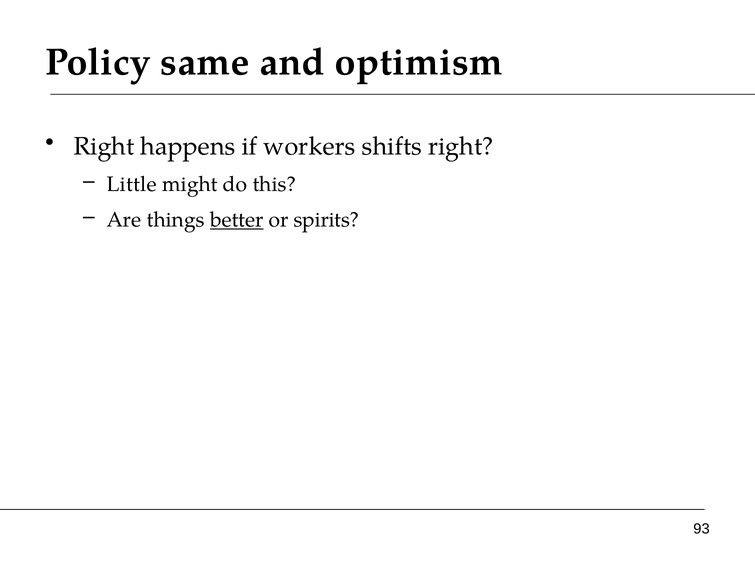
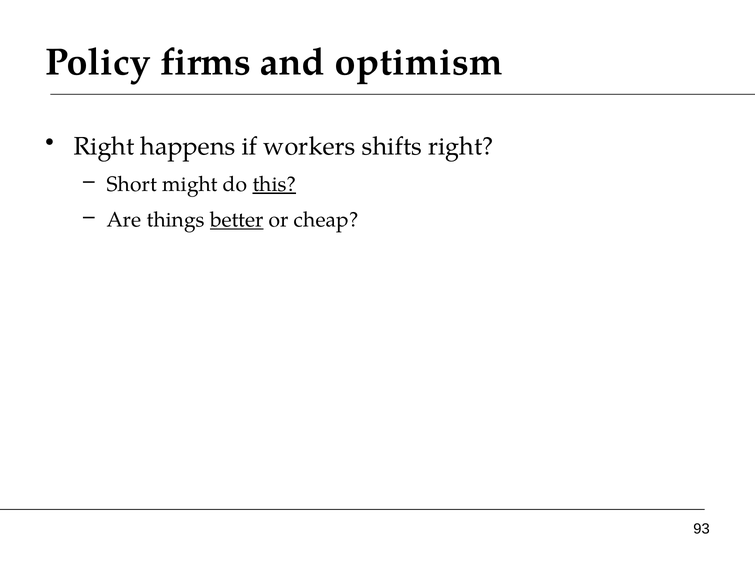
same: same -> firms (205, 62)
Little: Little -> Short (132, 184)
this underline: none -> present (274, 184)
spirits: spirits -> cheap (326, 220)
